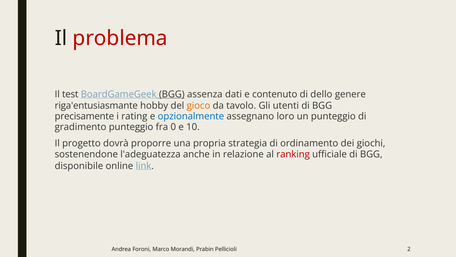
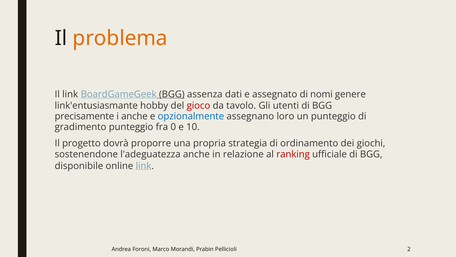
problema colour: red -> orange (120, 38)
Il test: test -> link (70, 94)
contenuto: contenuto -> assegnato (275, 94)
dello: dello -> nomi (321, 94)
riga'entusiasmante: riga'entusiasmante -> link'entusiasmante (96, 105)
gioco colour: orange -> red (198, 105)
i rating: rating -> anche (134, 116)
